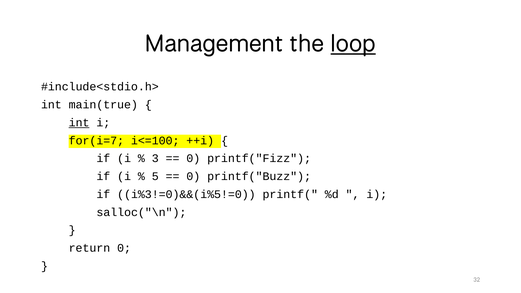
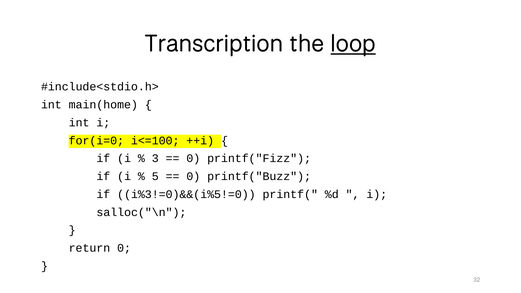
Management: Management -> Transcription (214, 44)
main(true: main(true -> main(home (103, 105)
int underline: present -> none (79, 123)
for(i=7: for(i=7 -> for(i=0 (96, 141)
